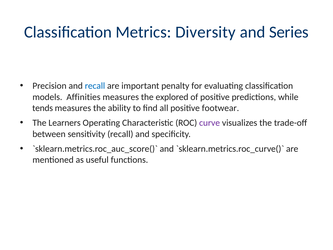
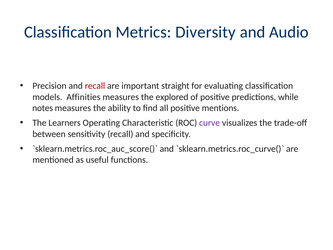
Series: Series -> Audio (289, 32)
recall colour: blue -> red (95, 86)
penalty: penalty -> straight (175, 86)
tends: tends -> notes (43, 108)
footwear: footwear -> mentions (221, 108)
